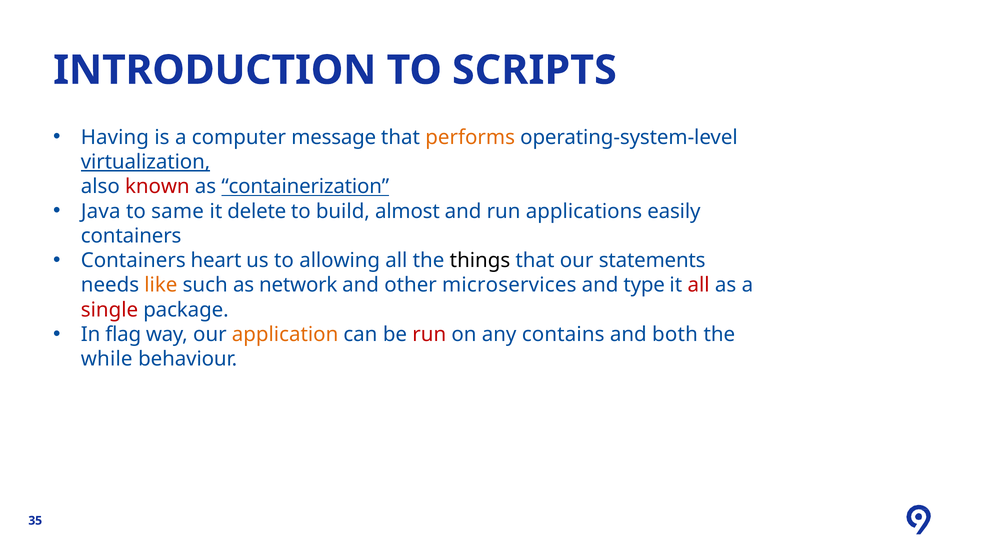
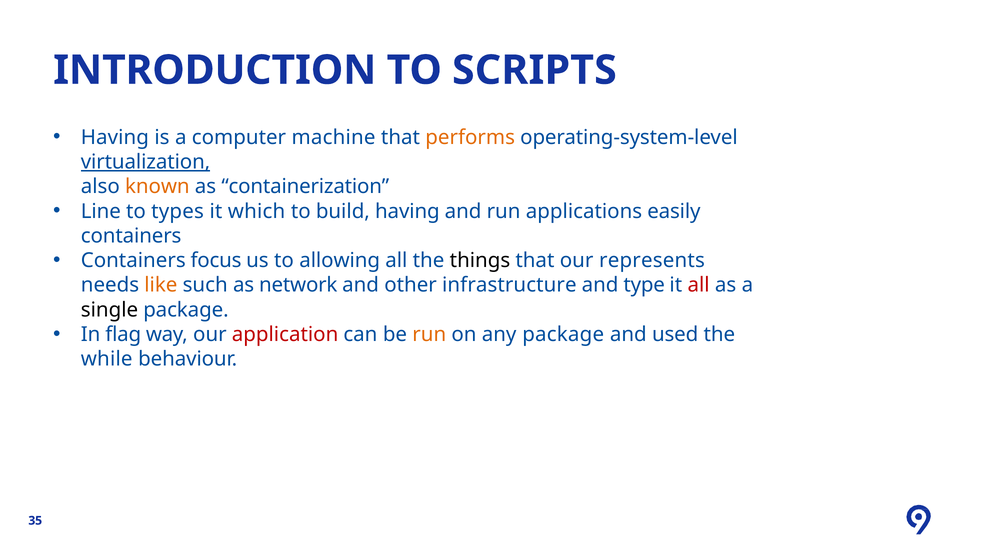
message: message -> machine (334, 137)
known colour: red -> orange (157, 186)
containerization underline: present -> none (305, 186)
Java: Java -> Line (101, 211)
same: same -> types (178, 211)
delete: delete -> which (257, 211)
build almost: almost -> having (407, 211)
heart: heart -> focus (216, 260)
statements: statements -> represents (652, 260)
microservices: microservices -> infrastructure (509, 285)
single colour: red -> black (109, 310)
application colour: orange -> red (285, 334)
run colour: red -> orange (429, 334)
any contains: contains -> package (563, 334)
both: both -> used (675, 334)
